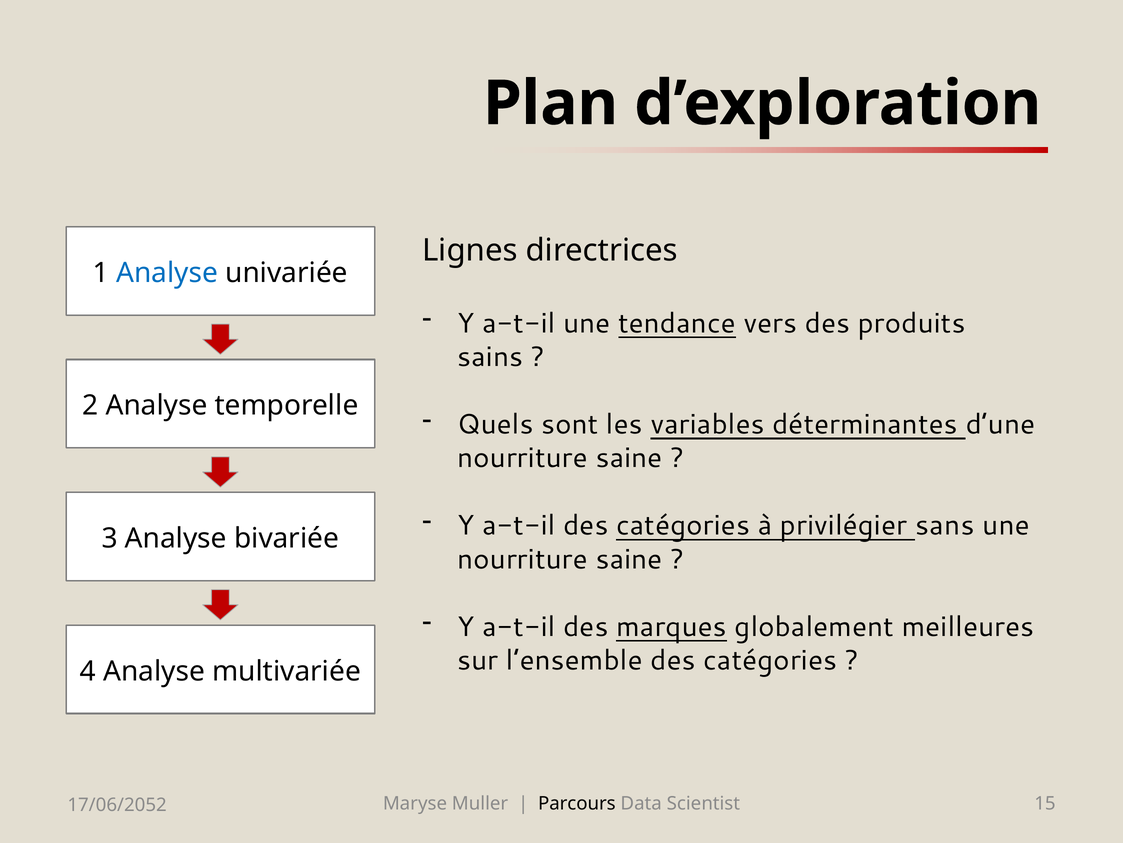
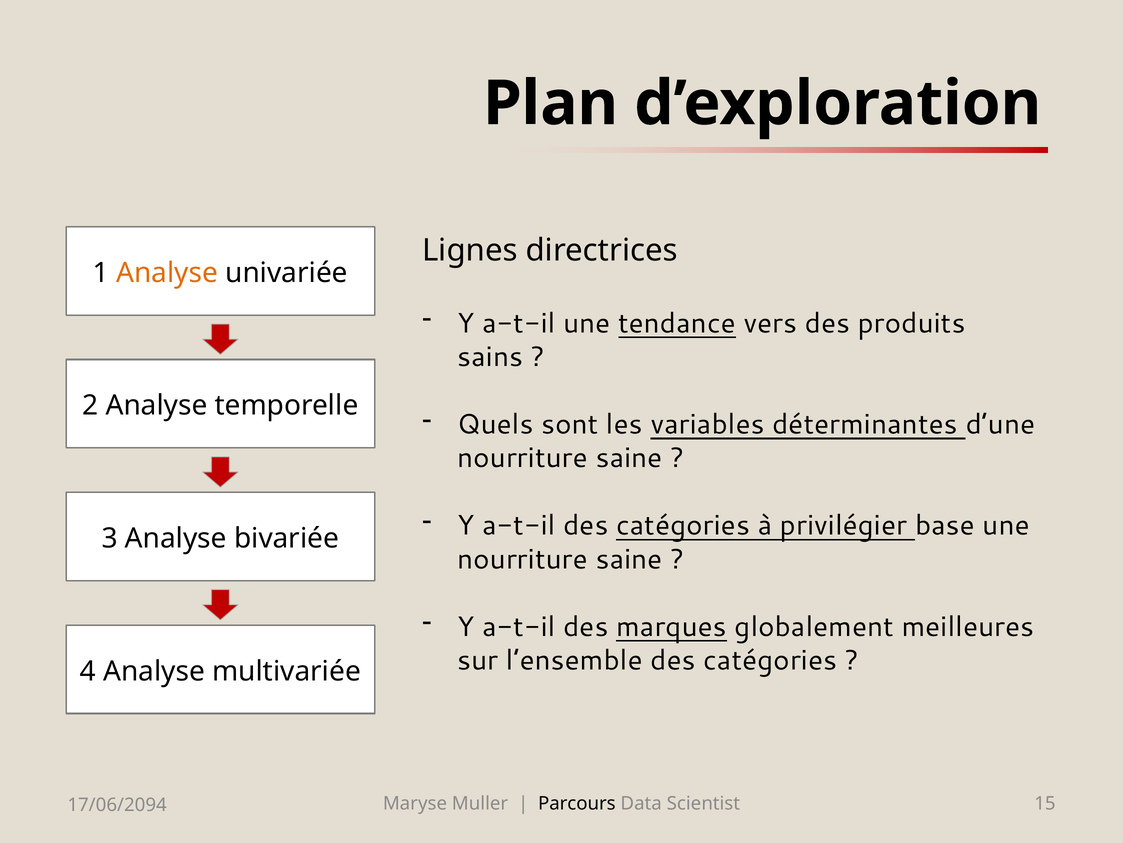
Analyse colour: blue -> orange (167, 273)
sans: sans -> base (945, 525)
17/06/2052: 17/06/2052 -> 17/06/2094 (117, 804)
